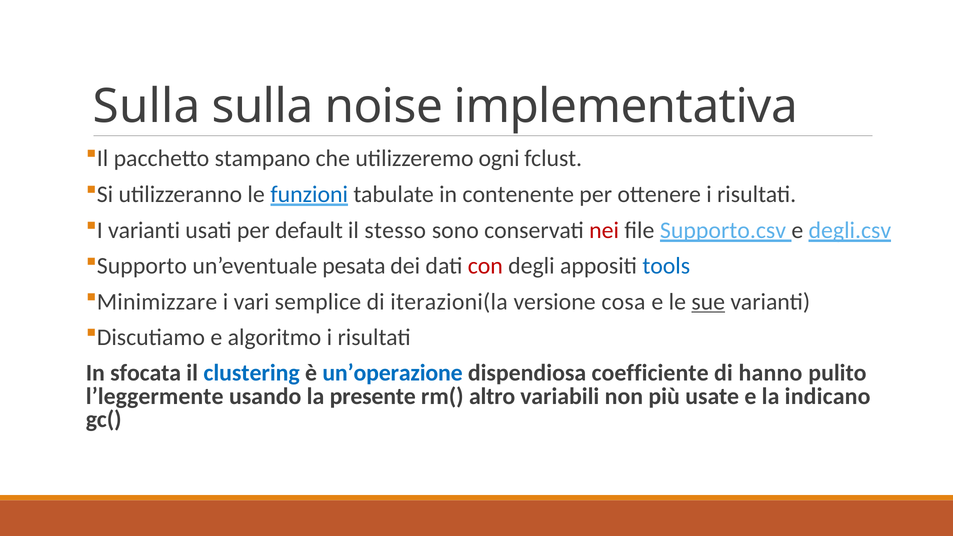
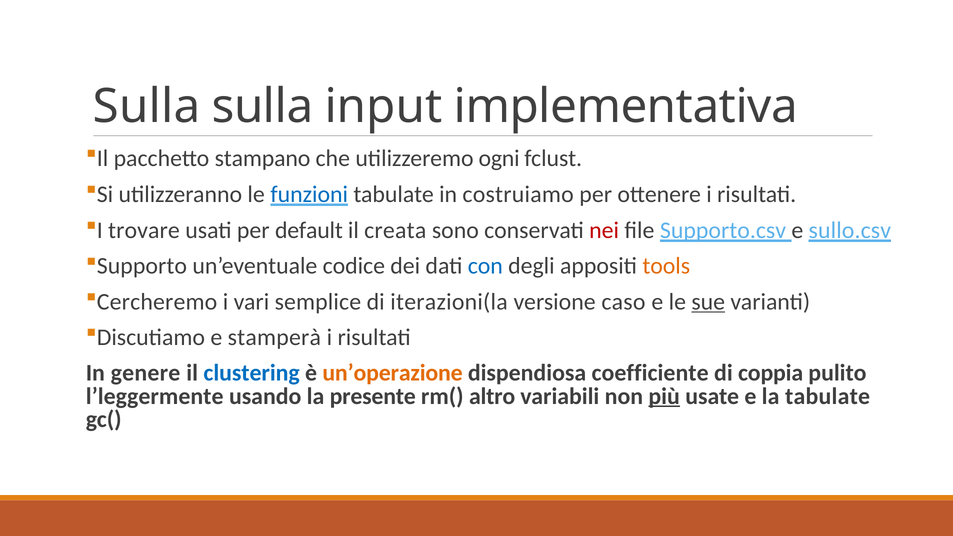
noise: noise -> input (384, 107)
contenente: contenente -> costruiamo (518, 194)
I varianti: varianti -> trovare (144, 230)
stesso: stesso -> creata (395, 230)
degli.csv: degli.csv -> sullo.csv (850, 230)
pesata: pesata -> codice (354, 266)
con colour: red -> blue (485, 266)
tools colour: blue -> orange (666, 266)
Minimizzare: Minimizzare -> Cercheremo (157, 302)
cosa: cosa -> caso (623, 302)
algoritmo: algoritmo -> stamperà (274, 337)
sfocata: sfocata -> genere (145, 373)
un’operazione colour: blue -> orange (393, 373)
hanno: hanno -> coppia (771, 373)
più underline: none -> present (664, 396)
la indicano: indicano -> tabulate (828, 396)
